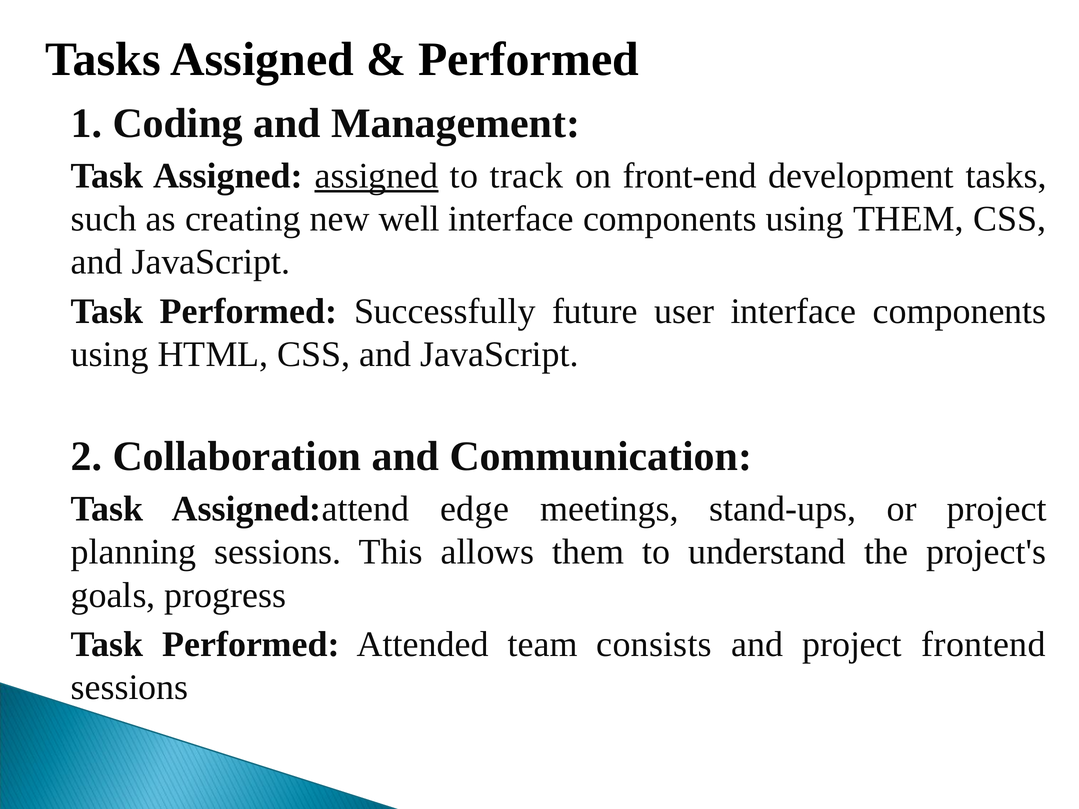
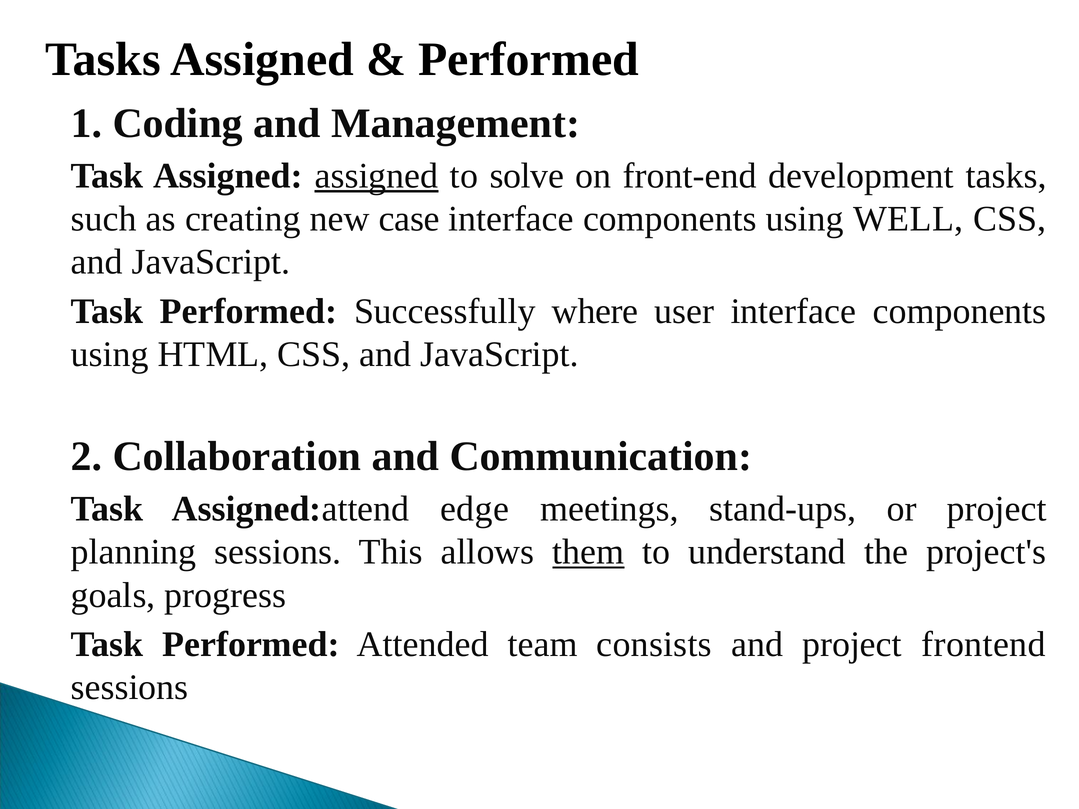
track: track -> solve (527, 176)
well: well -> case (409, 219)
using THEM: THEM -> WELL (908, 219)
future: future -> where (595, 311)
them underline: none -> present (588, 552)
